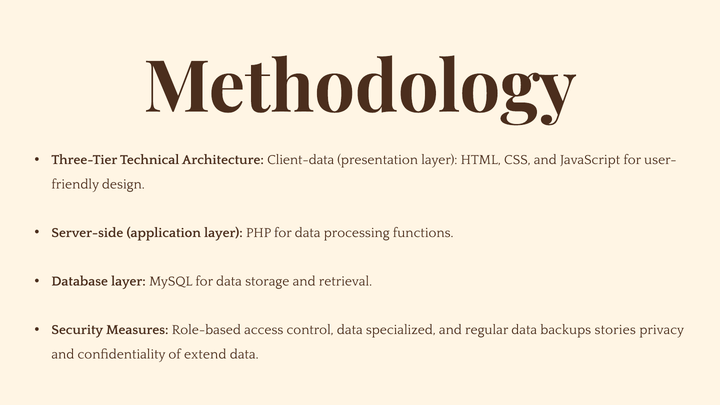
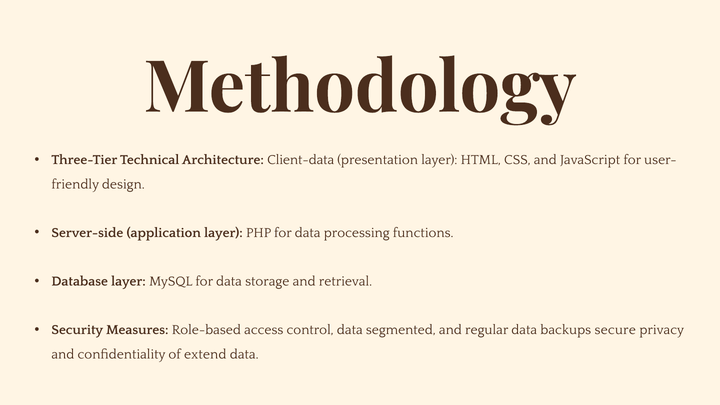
specialized: specialized -> segmented (401, 330)
stories: stories -> secure (615, 330)
